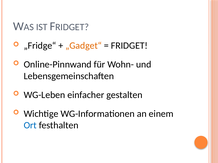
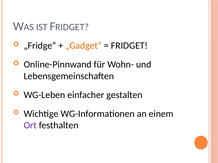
Ort colour: blue -> purple (30, 126)
